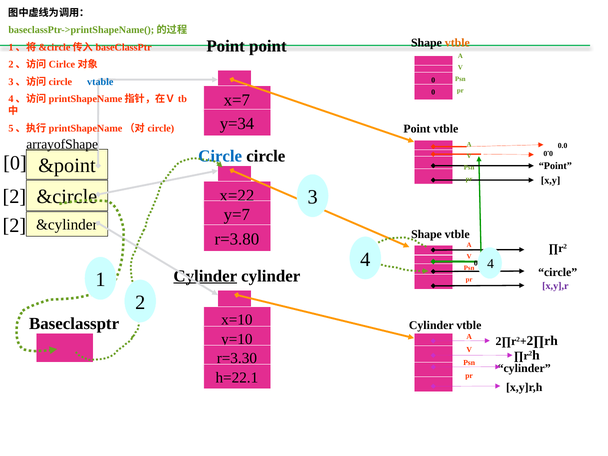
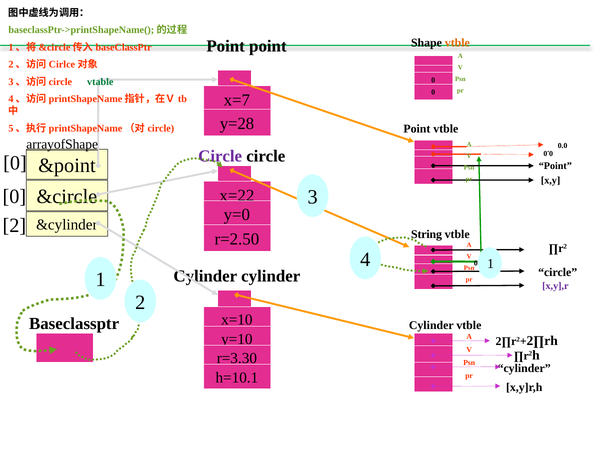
vtable colour: blue -> green (100, 82)
y=34: y=34 -> y=28 (237, 124)
Circle colour: blue -> purple (220, 156)
2: 2 -> 0 (14, 197)
y=7: y=7 -> y=0 (237, 215)
Shape: Shape -> String (427, 234)
r=3.80: r=3.80 -> r=2.50 (237, 239)
4 4: 4 -> 1 (491, 264)
Cylinder underline: present -> none (205, 276)
h=22.1: h=22.1 -> h=10.1 (237, 378)
